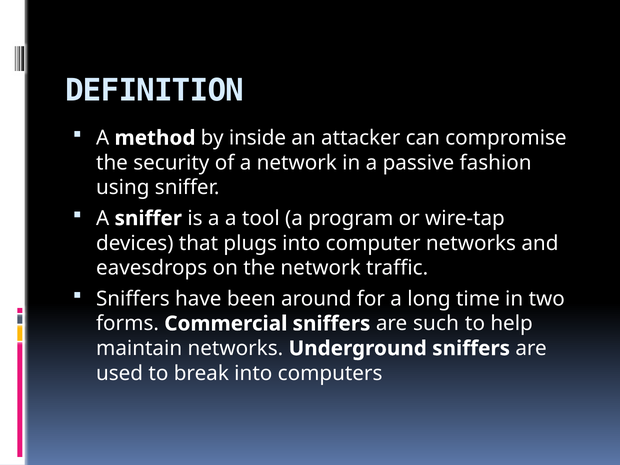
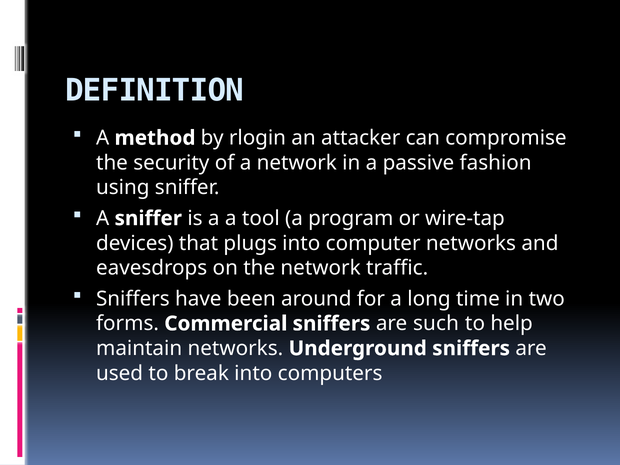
inside: inside -> rlogin (257, 138)
